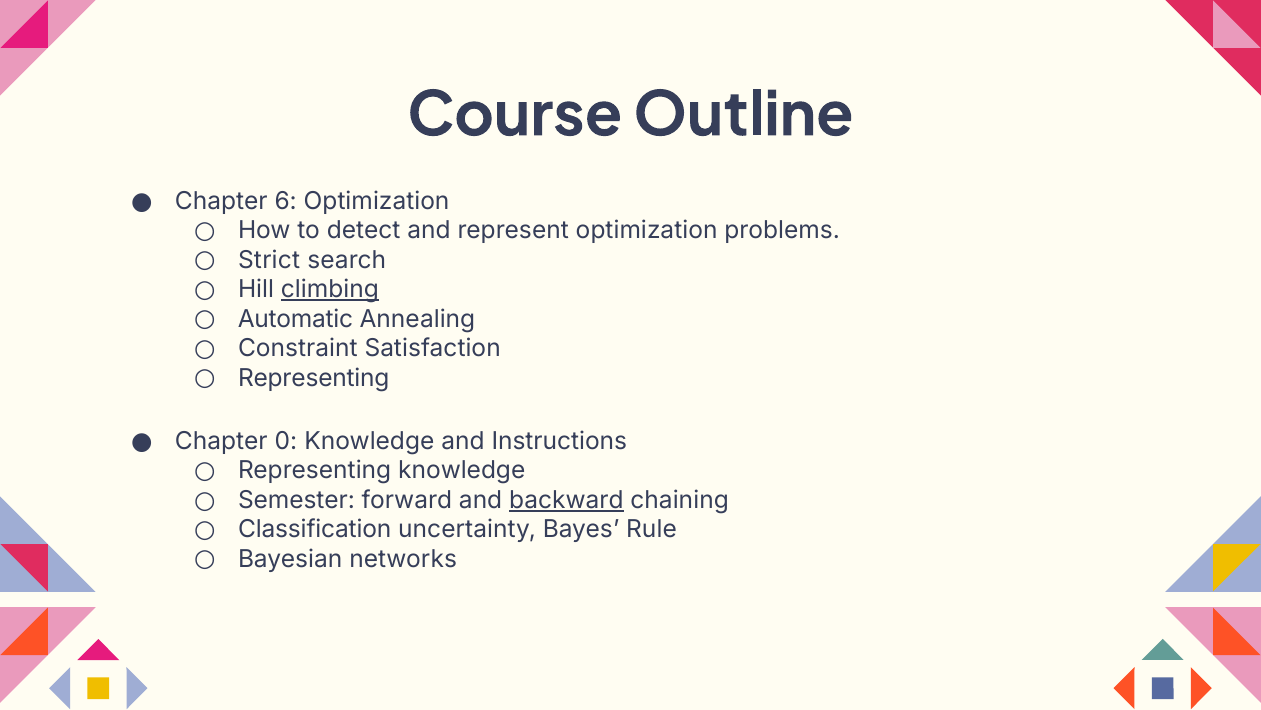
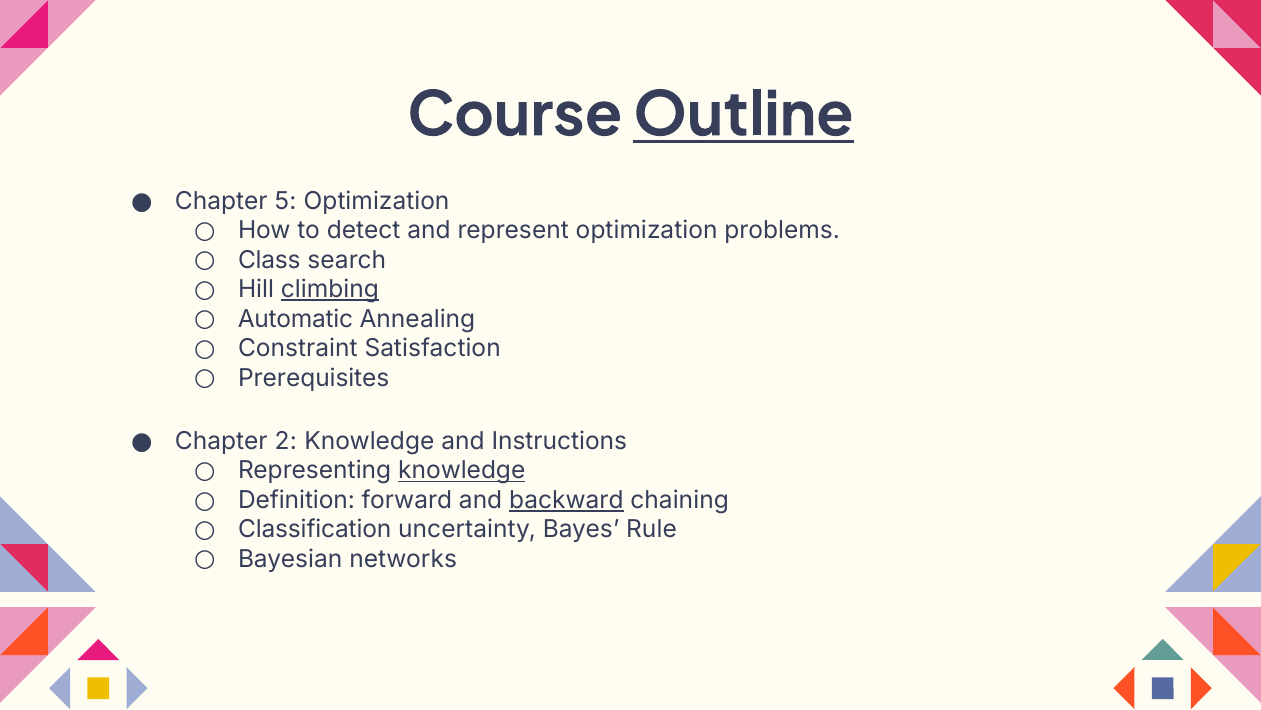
Outline underline: none -> present (743, 115)
6: 6 -> 5 (285, 201)
Strict: Strict -> Class (269, 260)
Representing: Representing -> Prerequisites (314, 378)
0: 0 -> 2 (286, 441)
knowledge underline: none -> present (462, 470)
Semester: Semester -> Definition (296, 500)
